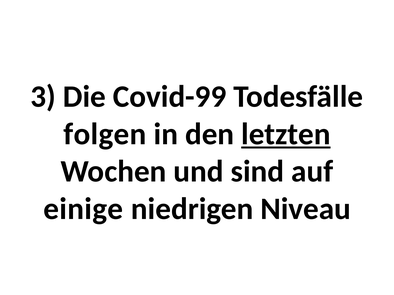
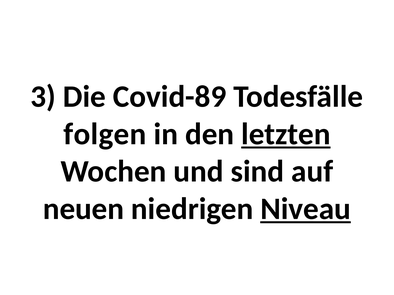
Covid-99: Covid-99 -> Covid-89 (170, 97)
einige: einige -> neuen (83, 209)
Niveau underline: none -> present (306, 209)
